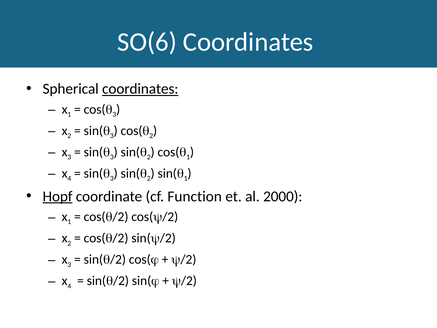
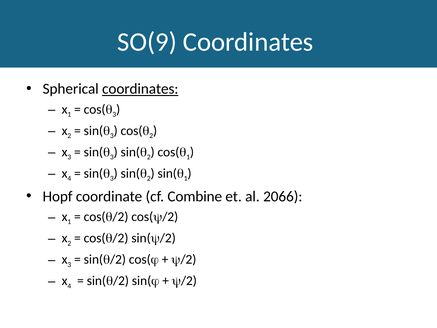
SO(6: SO(6 -> SO(9 (147, 42)
Hopf underline: present -> none (58, 196)
Function: Function -> Combine (195, 196)
2000: 2000 -> 2066 (283, 196)
